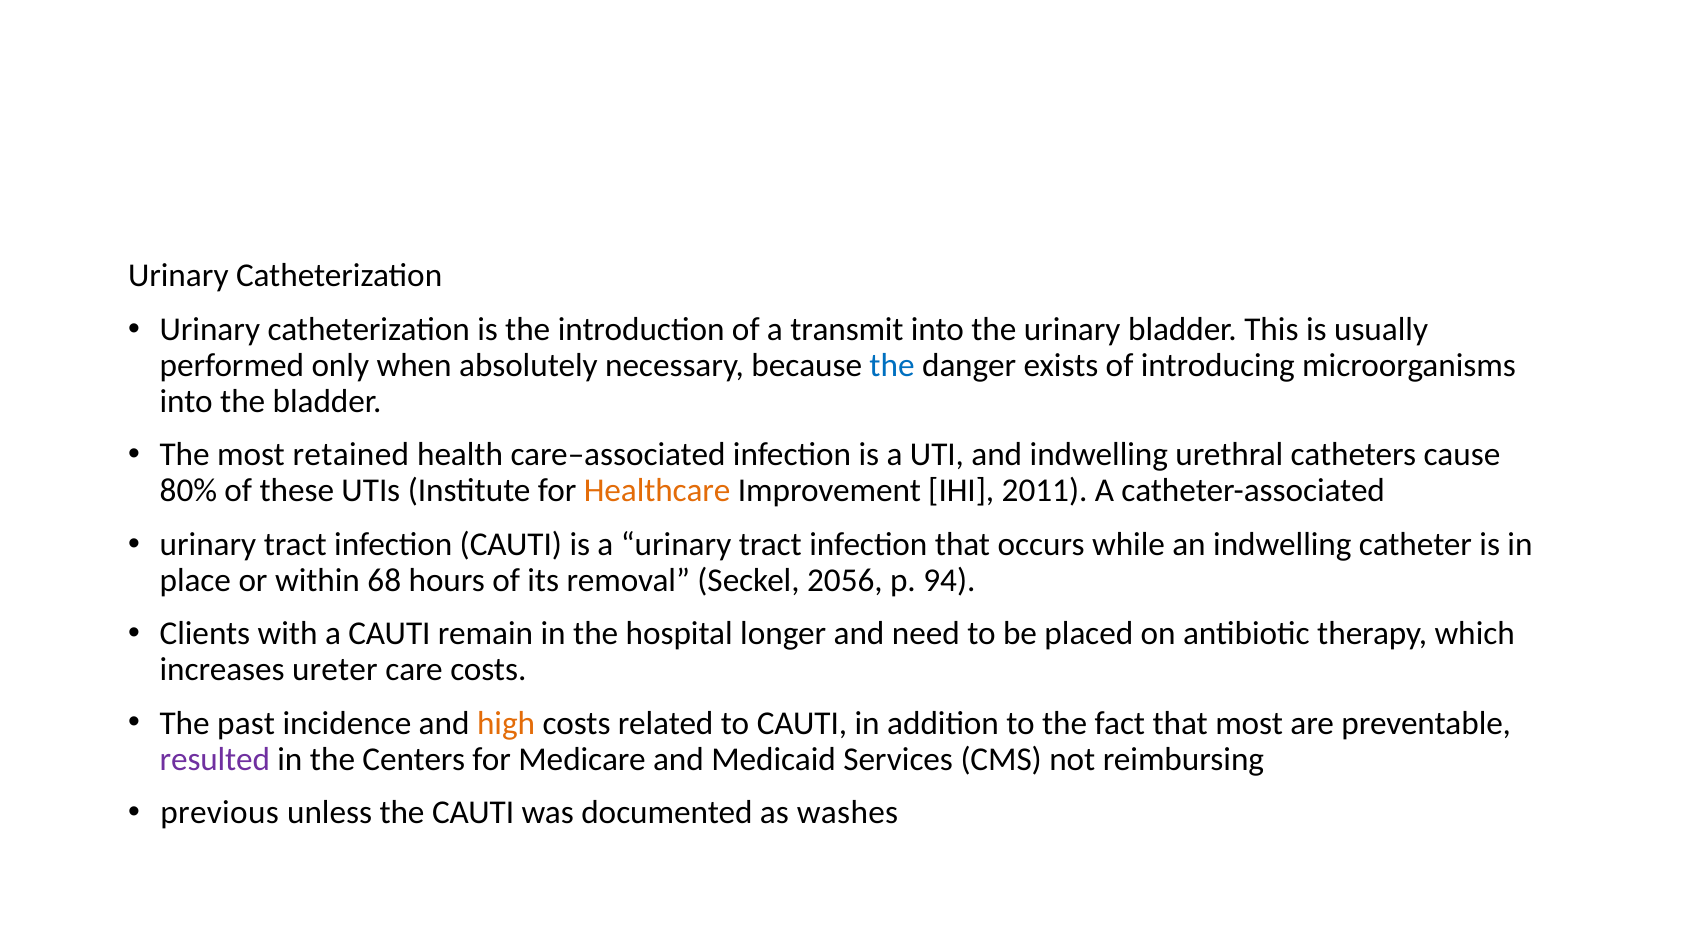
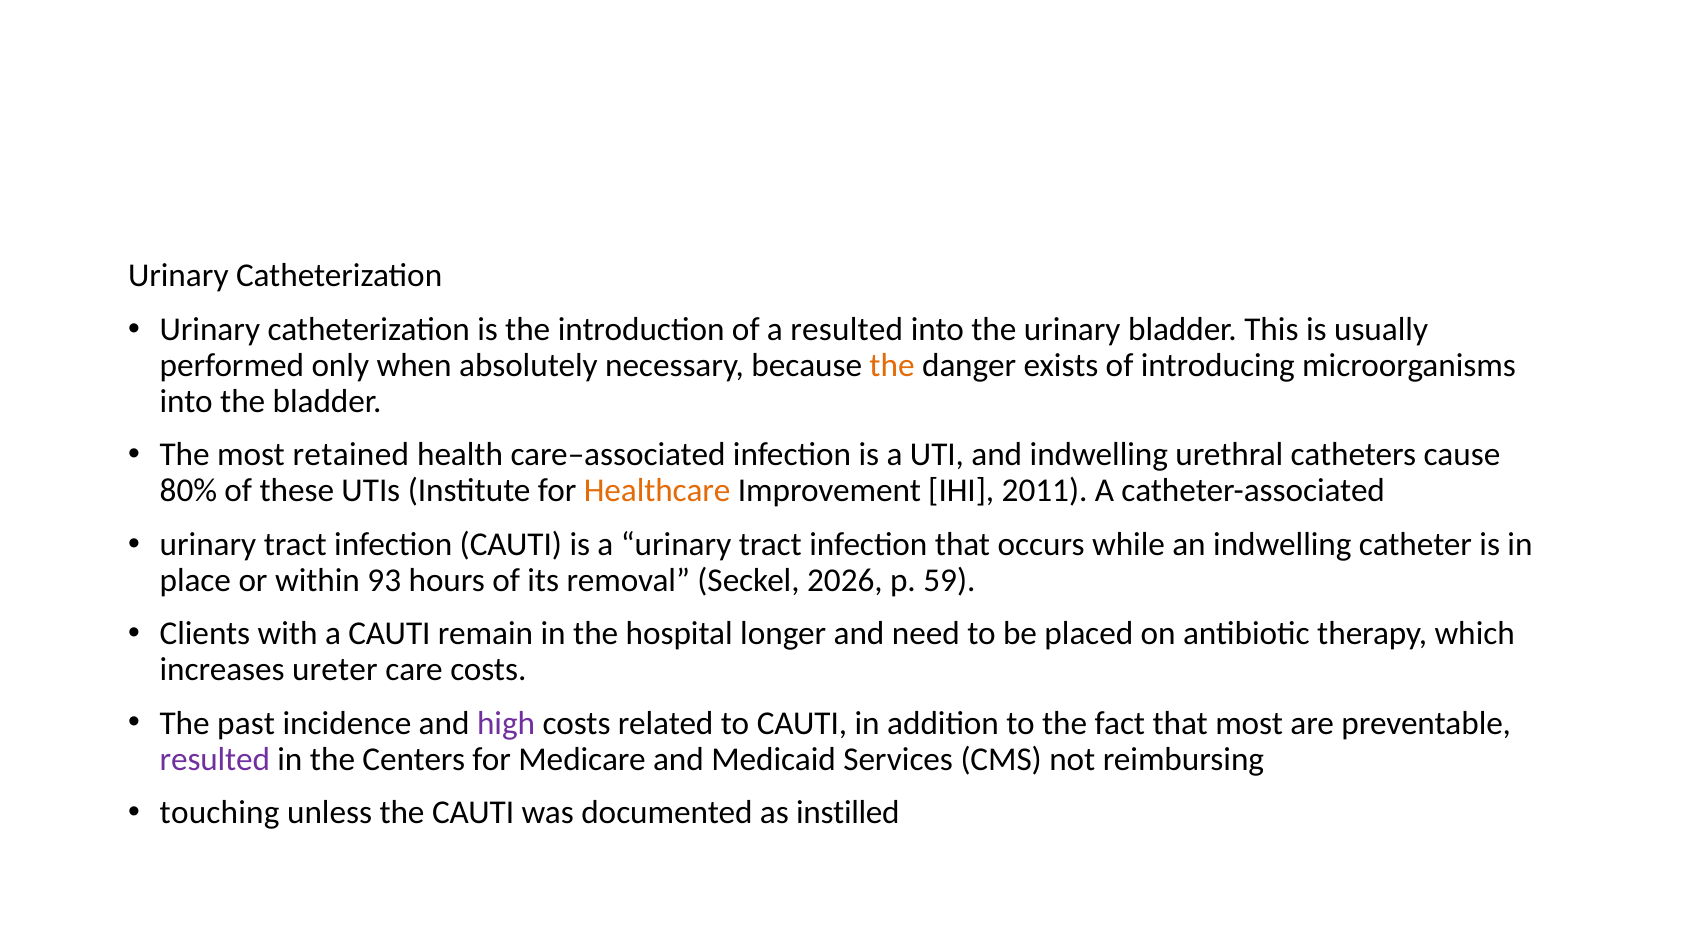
a transmit: transmit -> resulted (847, 329)
the colour: blue -> orange (892, 365)
68: 68 -> 93 (384, 580)
2056: 2056 -> 2026 (845, 580)
94: 94 -> 59 (949, 580)
high colour: orange -> purple (506, 723)
previous: previous -> touching (220, 812)
washes: washes -> instilled (848, 812)
